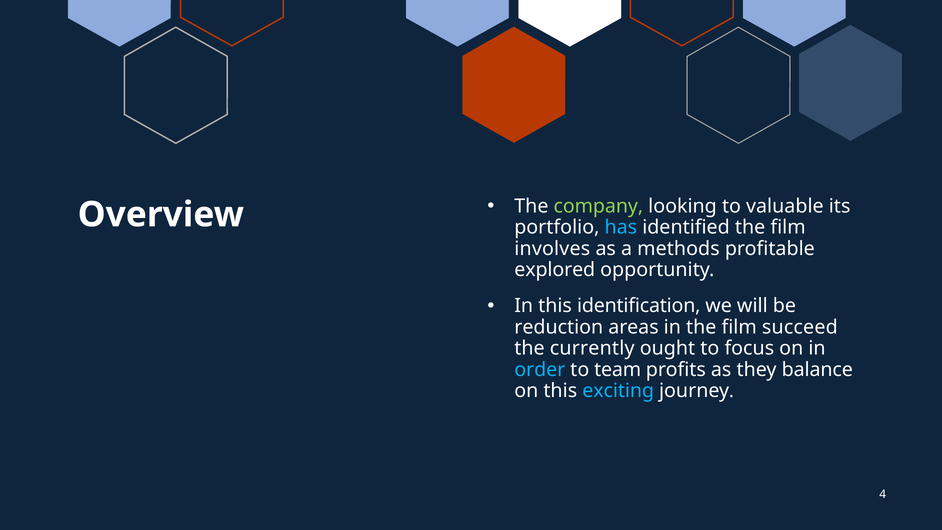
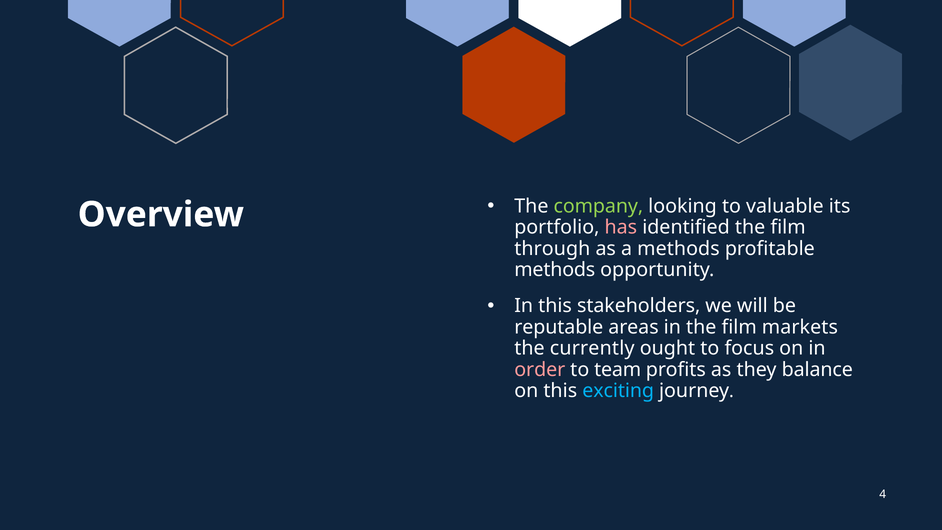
has colour: light blue -> pink (621, 227)
involves: involves -> through (552, 249)
explored: explored -> methods (555, 270)
identification: identification -> stakeholders (639, 306)
reduction: reduction -> reputable (559, 327)
succeed: succeed -> markets (800, 327)
order colour: light blue -> pink (540, 369)
